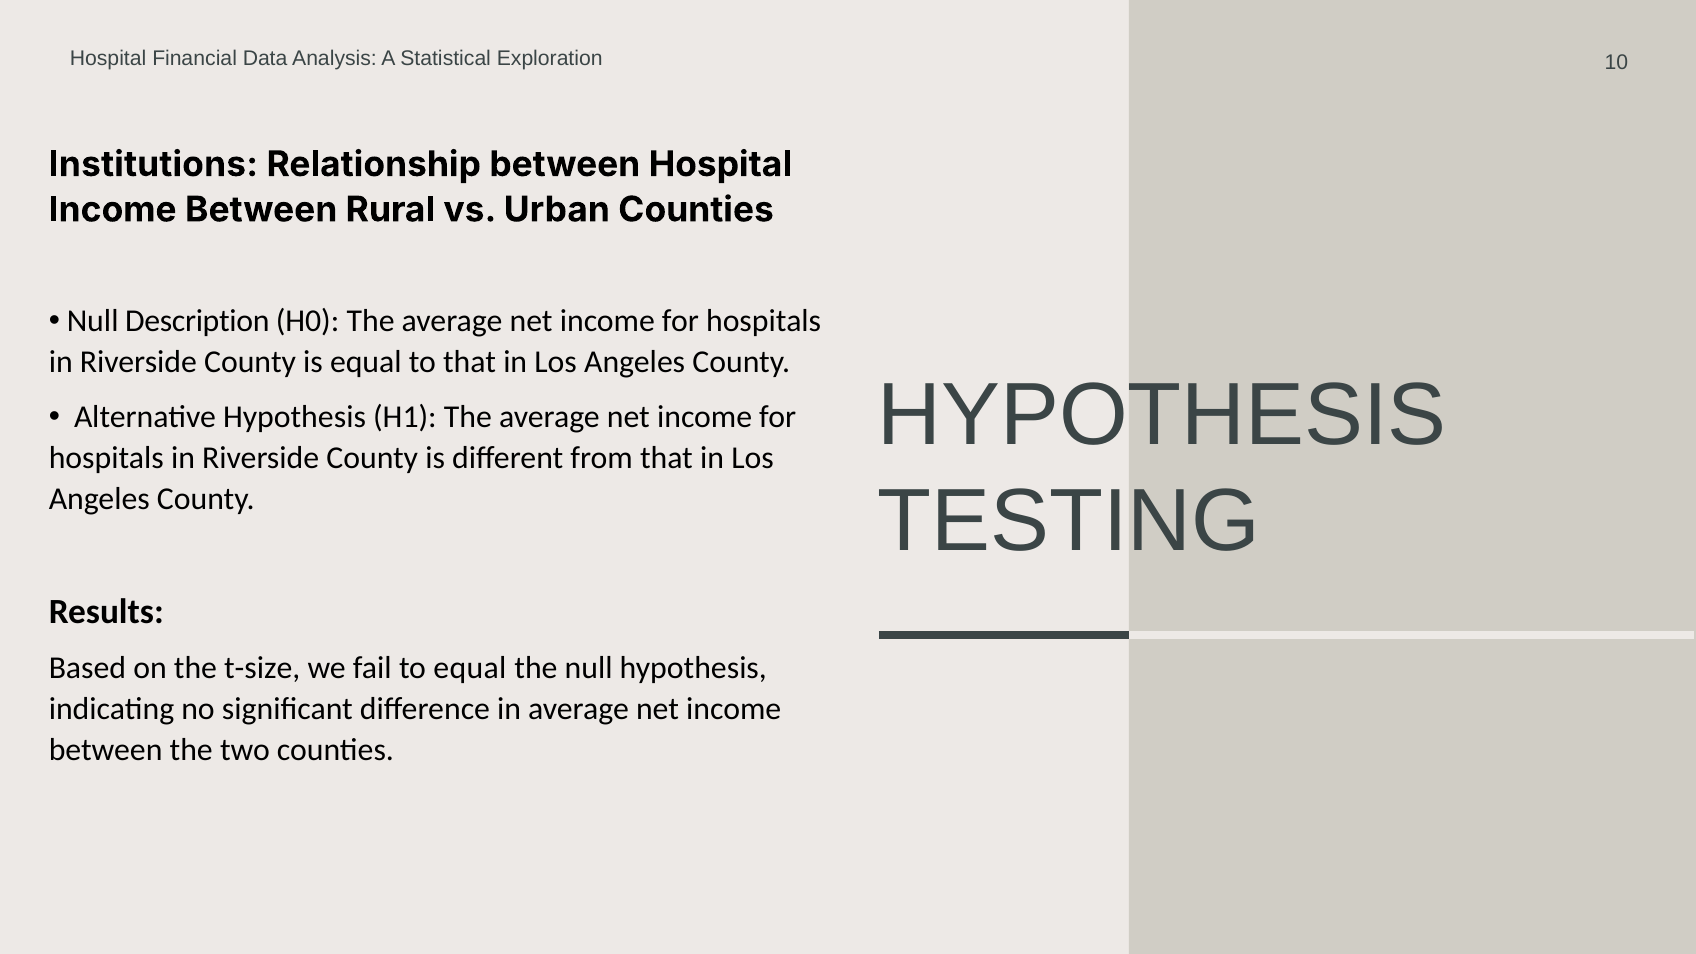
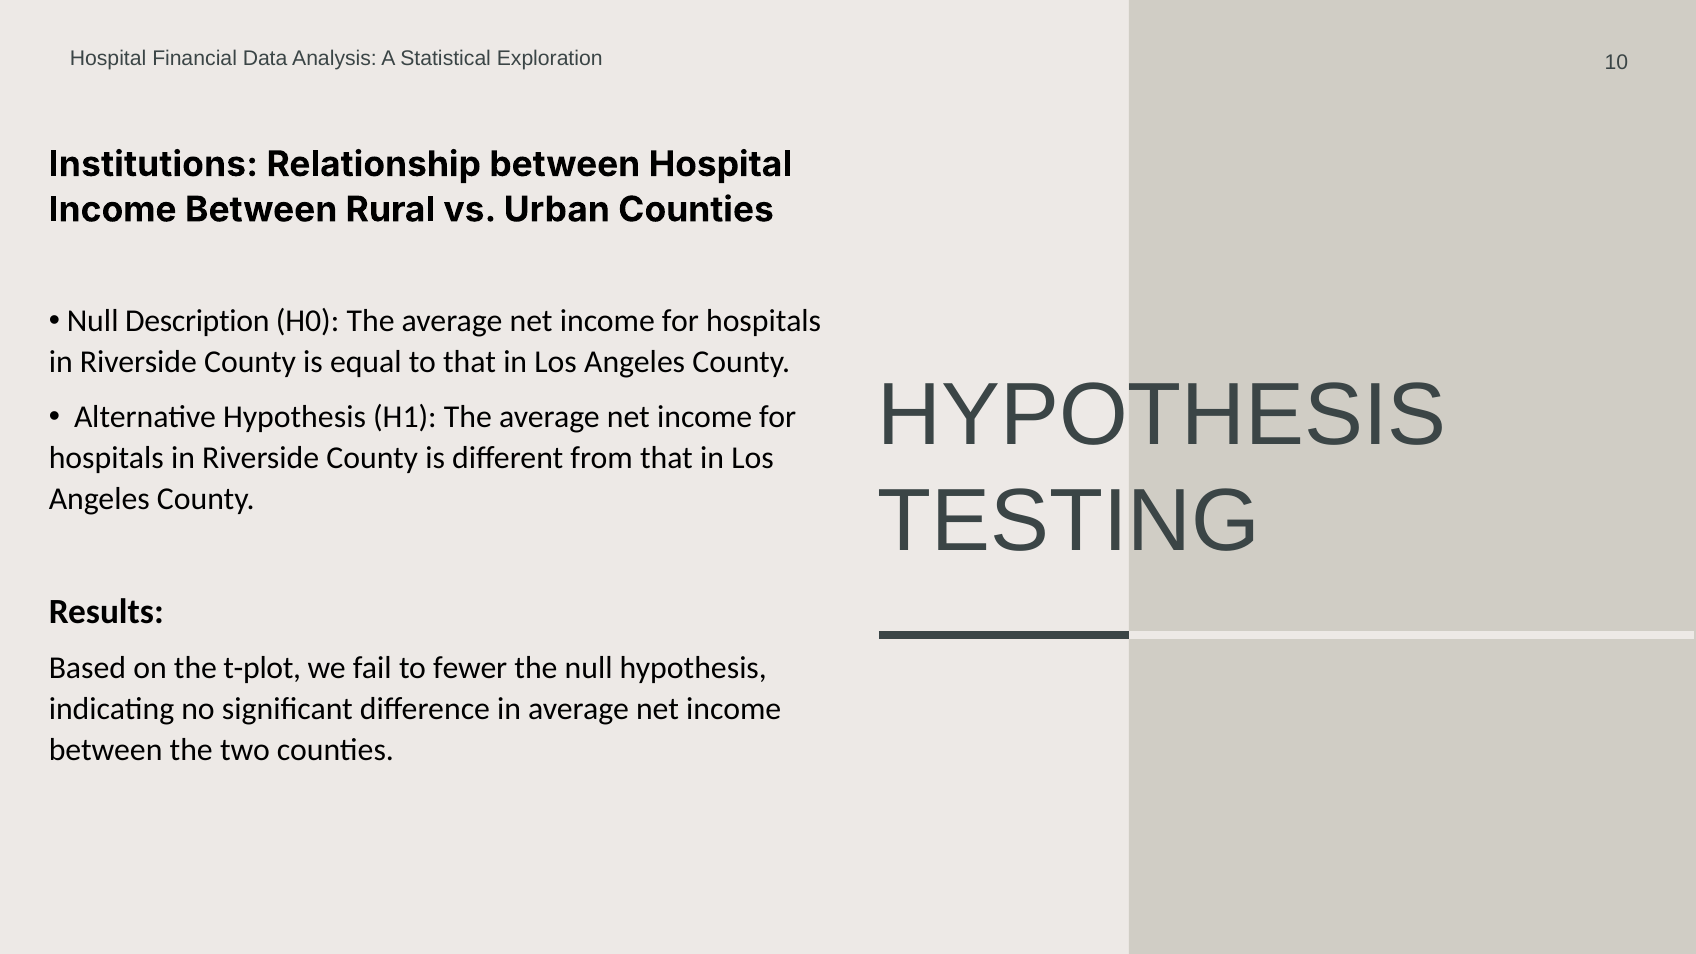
t-size: t-size -> t-plot (262, 668)
to equal: equal -> fewer (470, 668)
